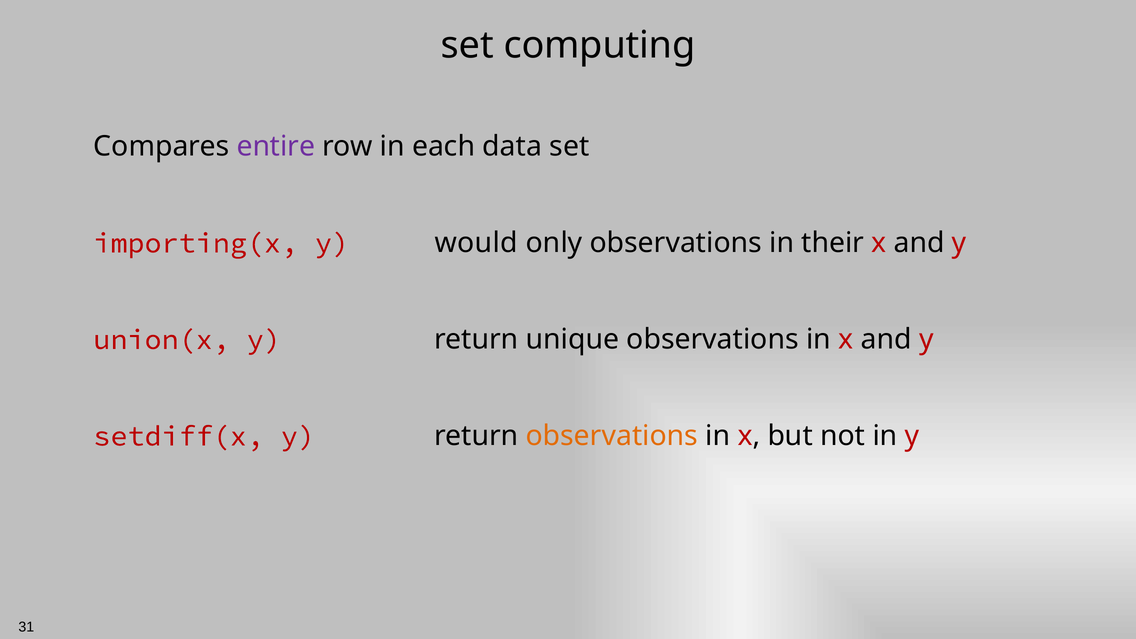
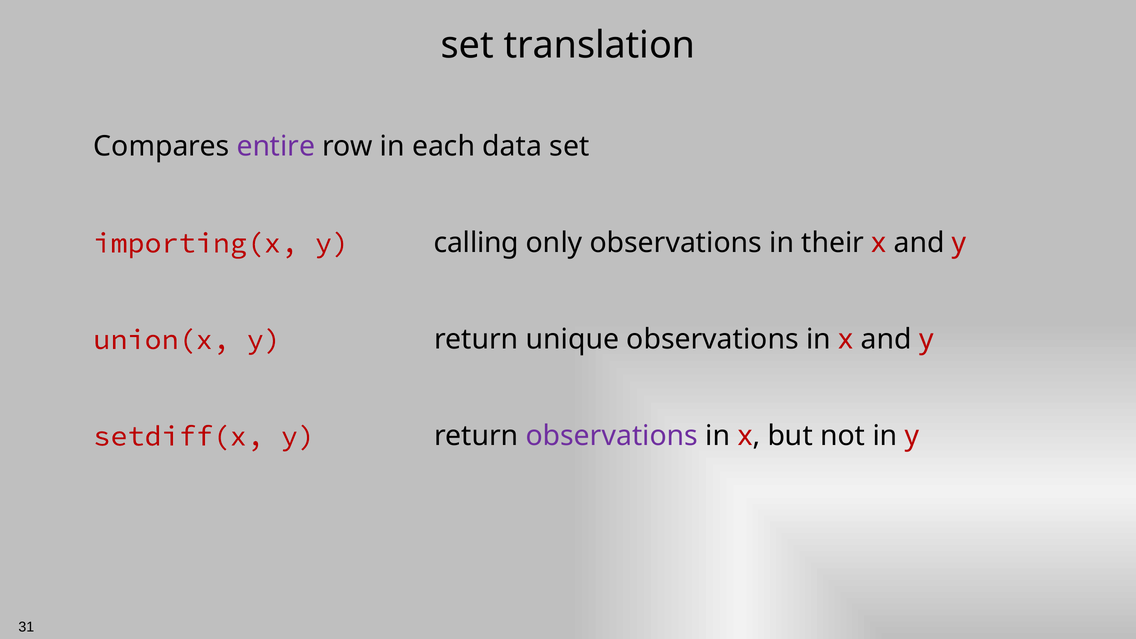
computing: computing -> translation (599, 45)
would: would -> calling (476, 243)
observations colour: orange -> purple (612, 436)
